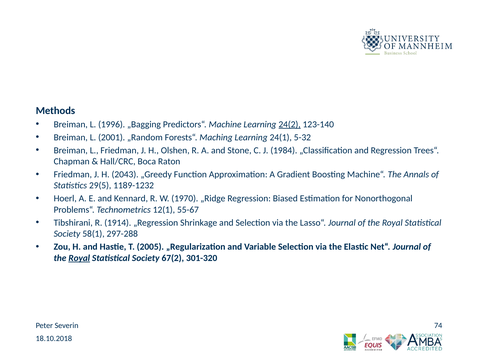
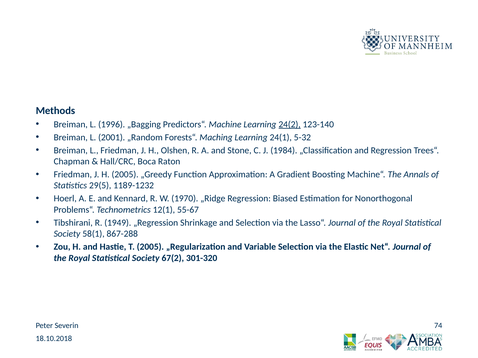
H 2043: 2043 -> 2005 (125, 175)
1914: 1914 -> 1949 (118, 223)
297-288: 297-288 -> 867-288 (122, 234)
Royal underline: present -> none (79, 258)
